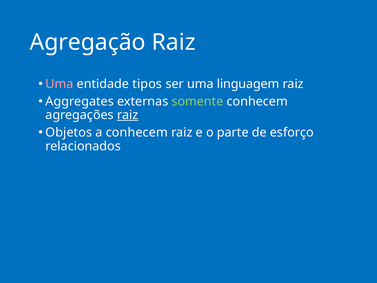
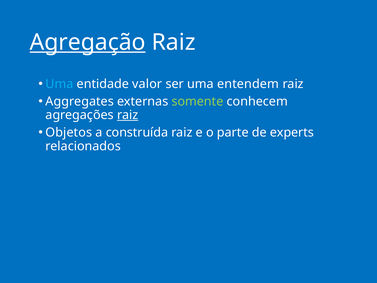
Agregação underline: none -> present (88, 42)
Uma colour: pink -> light blue (59, 84)
tipos: tipos -> valor (147, 84)
linguagem: linguagem -> entendem (248, 84)
a conhecem: conhecem -> construída (137, 132)
esforço: esforço -> experts (292, 132)
